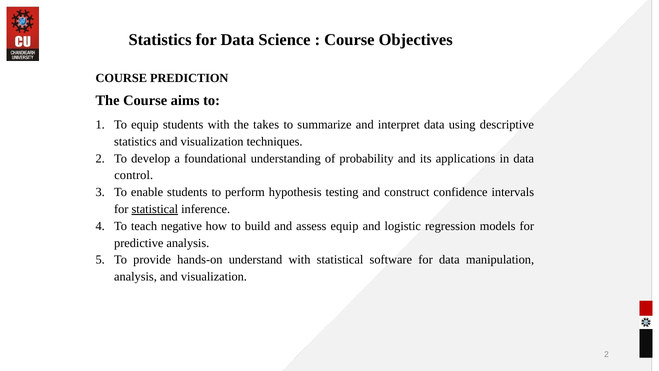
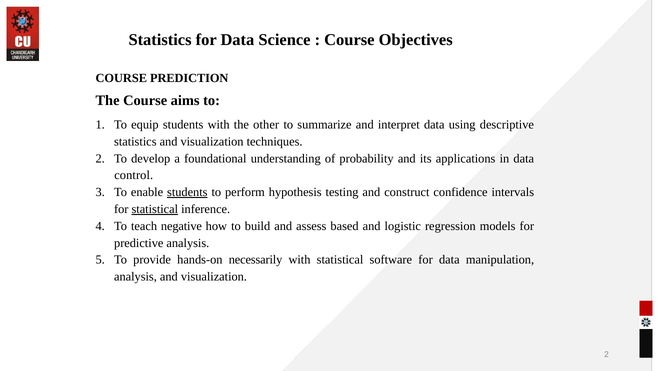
takes: takes -> other (266, 125)
students underline: none -> present (187, 192)
assess equip: equip -> based (345, 226)
understand: understand -> necessarily (256, 260)
